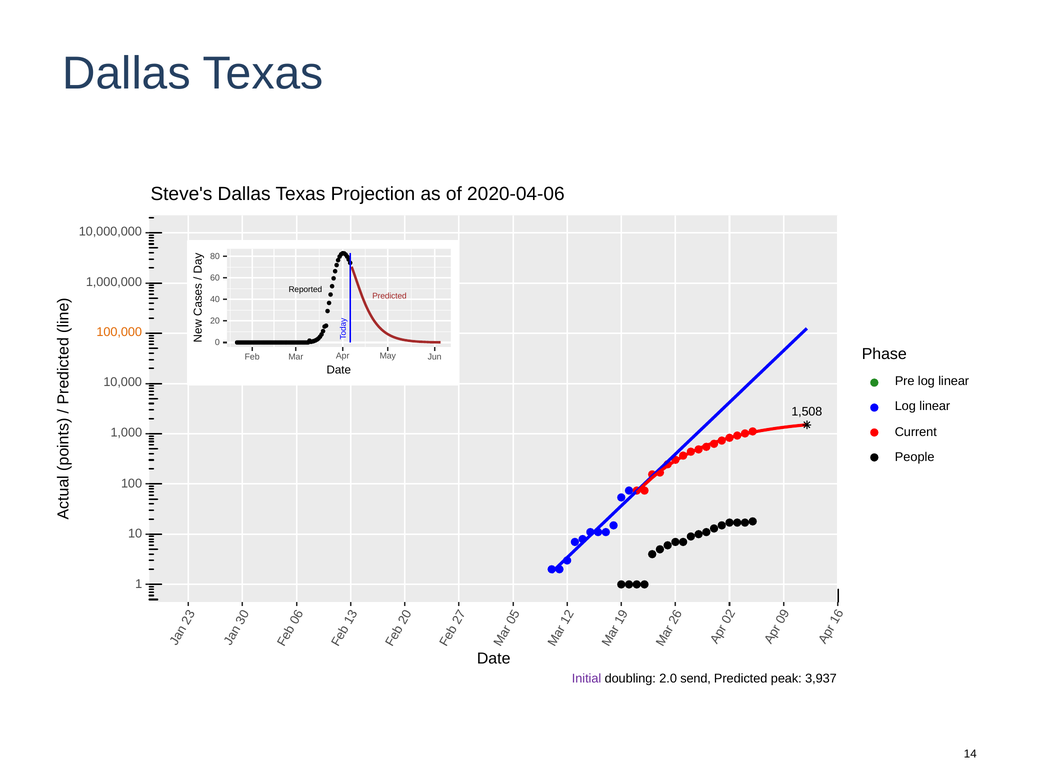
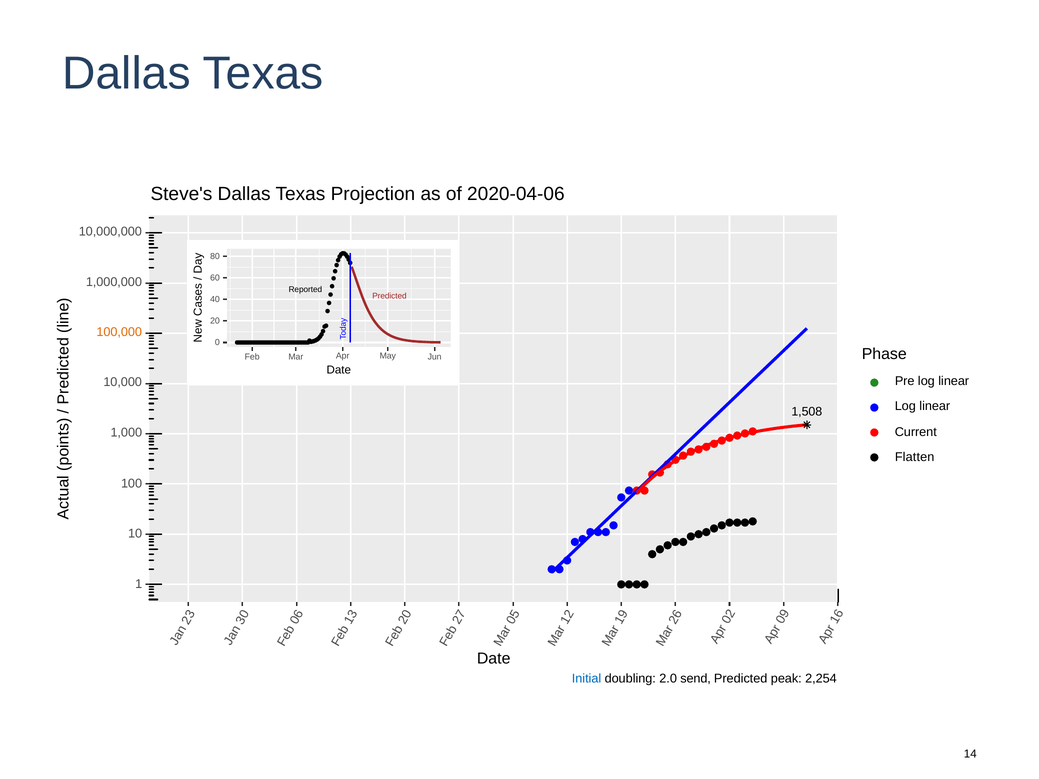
People: People -> Flatten (915, 457)
Initial colour: purple -> blue (587, 679)
3,937: 3,937 -> 2,254 (821, 679)
